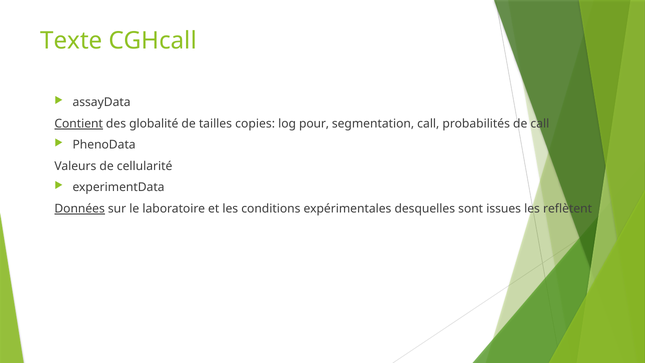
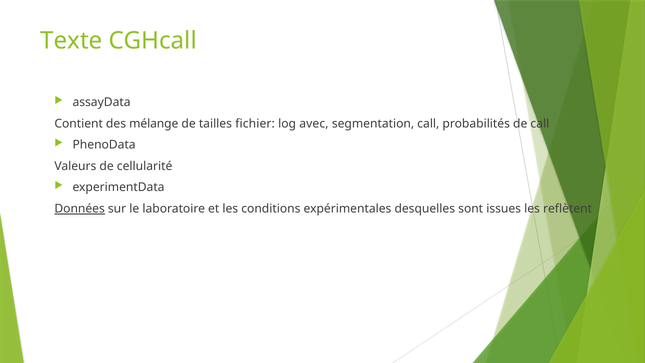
Contient underline: present -> none (79, 124)
globalité: globalité -> mélange (154, 124)
copies: copies -> fichier (255, 124)
pour: pour -> avec (314, 124)
